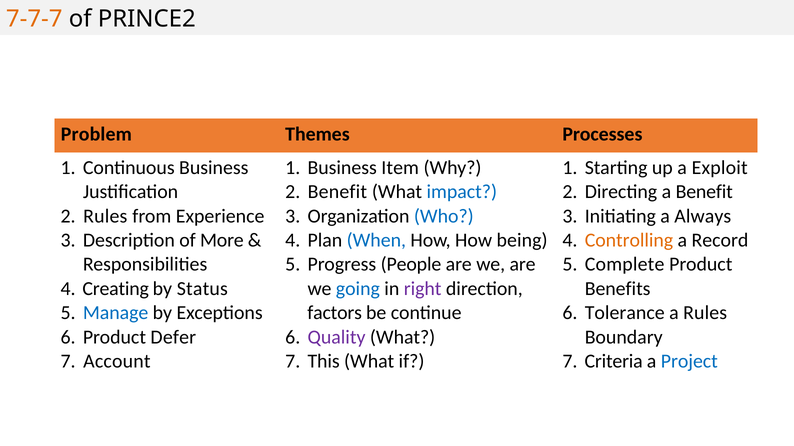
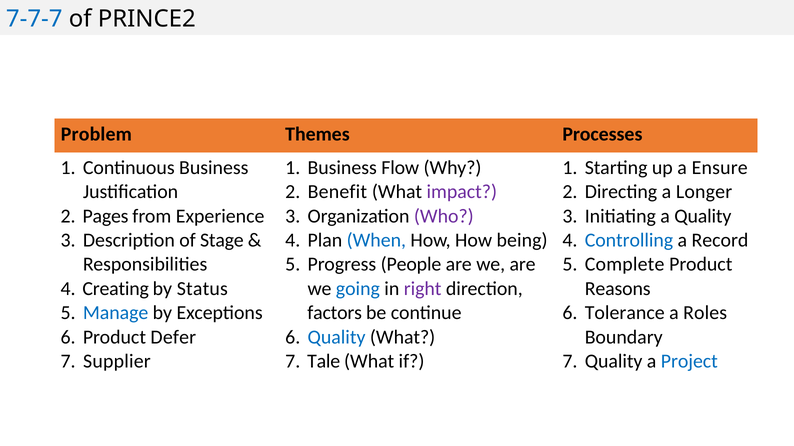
7-7-7 colour: orange -> blue (34, 19)
Item: Item -> Flow (400, 168)
Exploit: Exploit -> Ensure (720, 168)
impact colour: blue -> purple (462, 192)
a Benefit: Benefit -> Longer (704, 192)
Rules: Rules -> Pages (105, 216)
Who colour: blue -> purple (444, 216)
a Always: Always -> Quality (703, 216)
More: More -> Stage (222, 241)
Controlling colour: orange -> blue (629, 241)
Benefits: Benefits -> Reasons (618, 289)
a Rules: Rules -> Roles (705, 313)
Quality colour: purple -> blue (337, 337)
Account: Account -> Supplier (117, 362)
This: This -> Tale (324, 362)
Criteria: Criteria -> Quality (614, 362)
